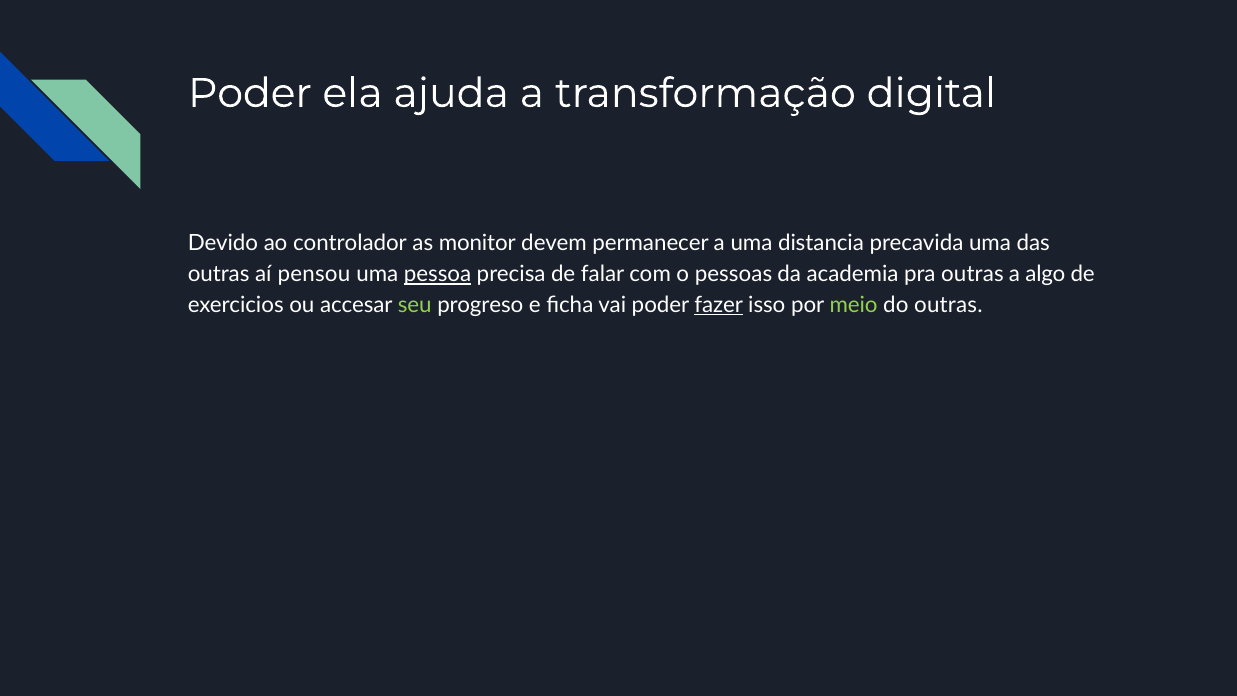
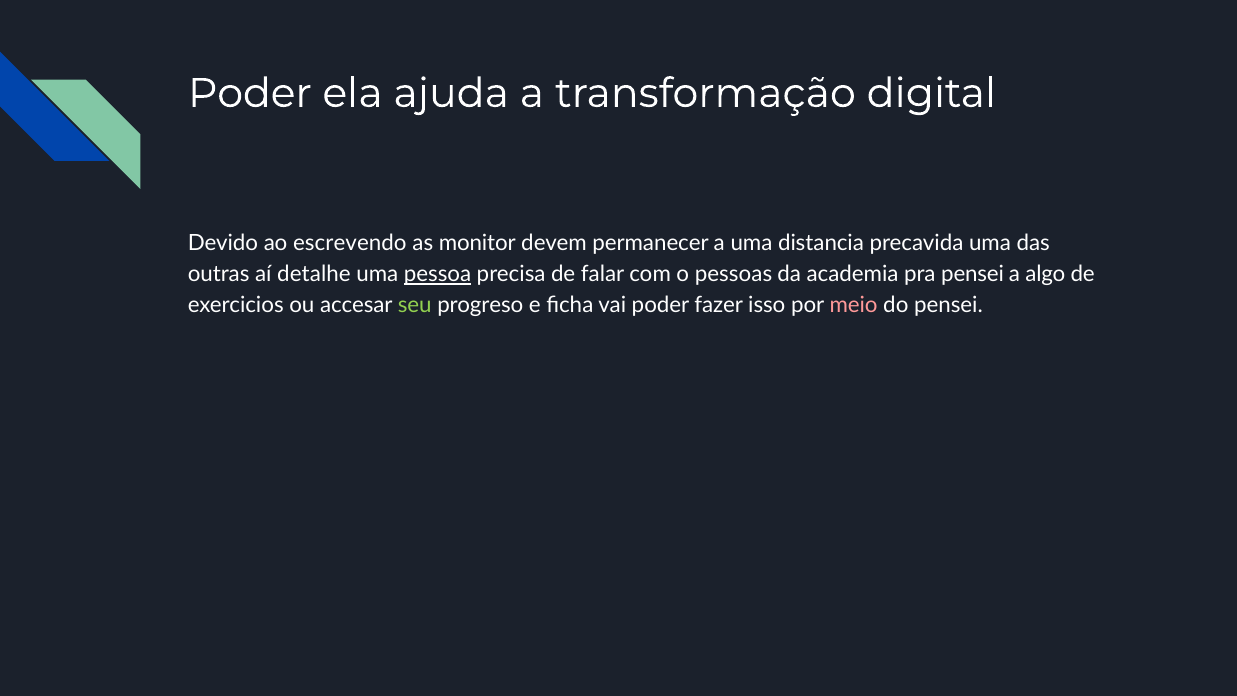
controlador: controlador -> escrevendo (350, 243)
pensou: pensou -> detalhe (314, 274)
pra outras: outras -> pensei (973, 274)
fazer underline: present -> none (719, 305)
meio colour: light green -> pink (854, 305)
do outras: outras -> pensei (948, 305)
